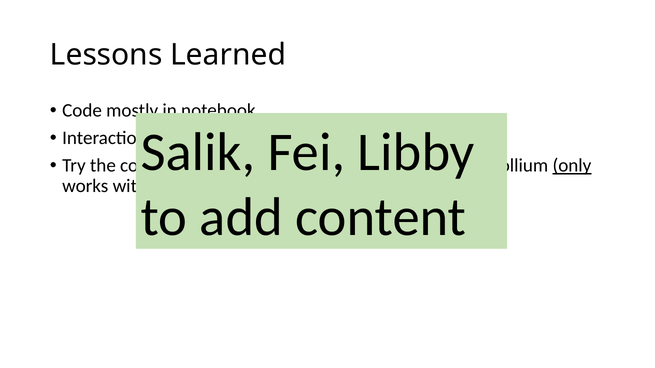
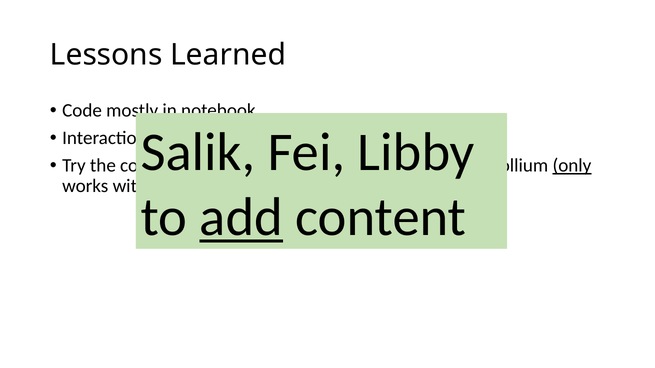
add underline: none -> present (241, 218)
